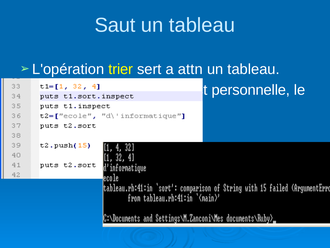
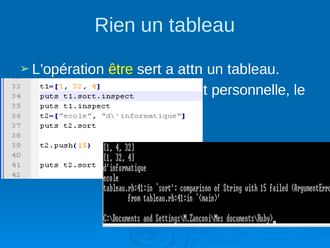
Saut: Saut -> Rien (115, 25)
trier: trier -> être (121, 69)
